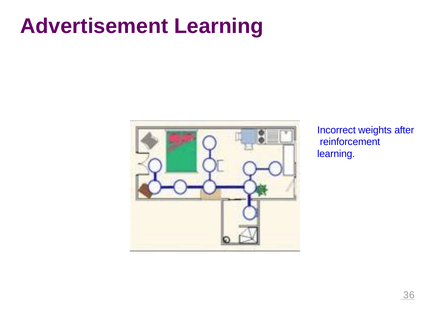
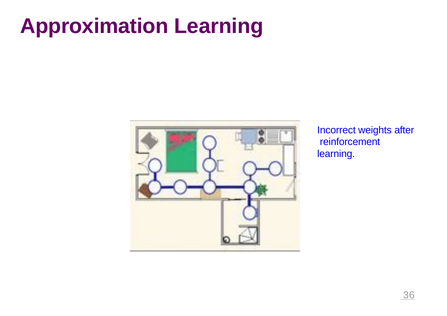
Advertisement: Advertisement -> Approximation (94, 26)
